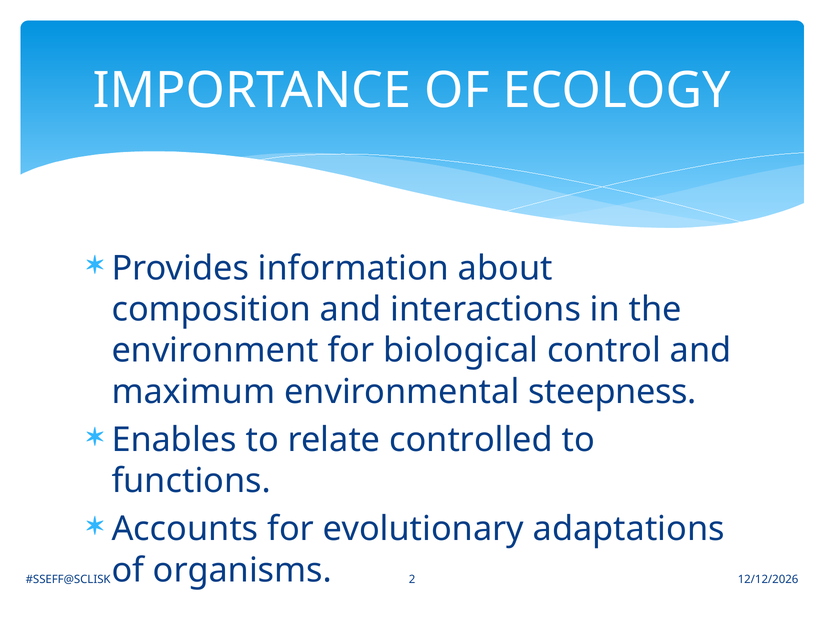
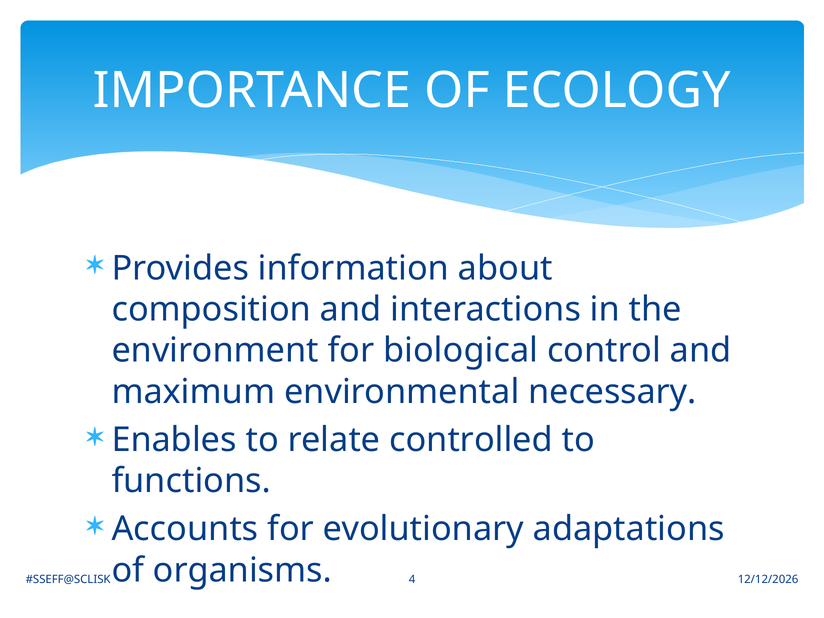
steepness: steepness -> necessary (612, 392)
2: 2 -> 4 (412, 580)
